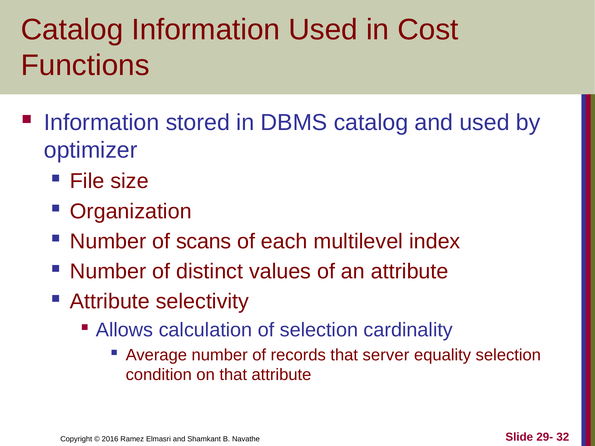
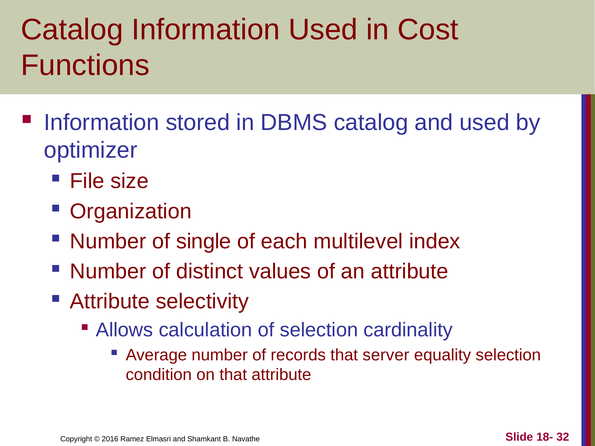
scans: scans -> single (204, 241)
29-: 29- -> 18- (545, 437)
